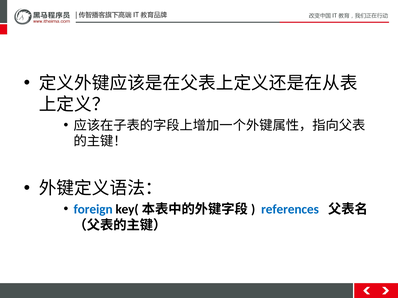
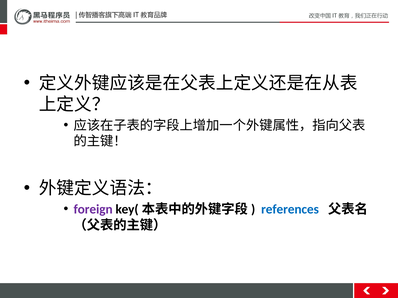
foreign colour: blue -> purple (93, 210)
